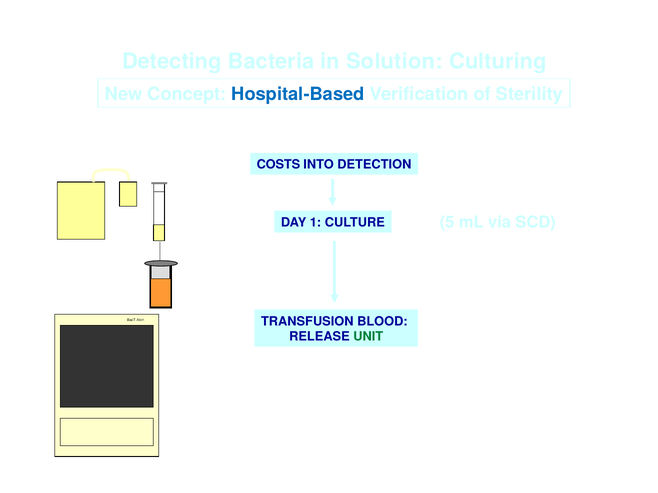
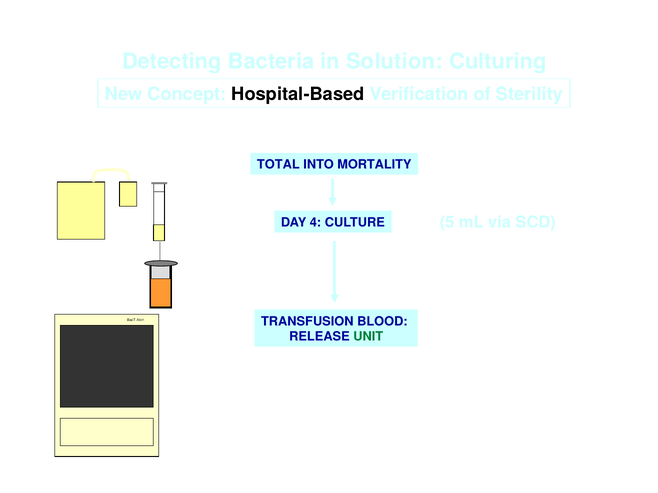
Hospital-Based colour: blue -> black (298, 94)
COSTS: COSTS -> TOTAL (278, 165)
DETECTION: DETECTION -> MORTALITY (374, 165)
1: 1 -> 4 (316, 223)
